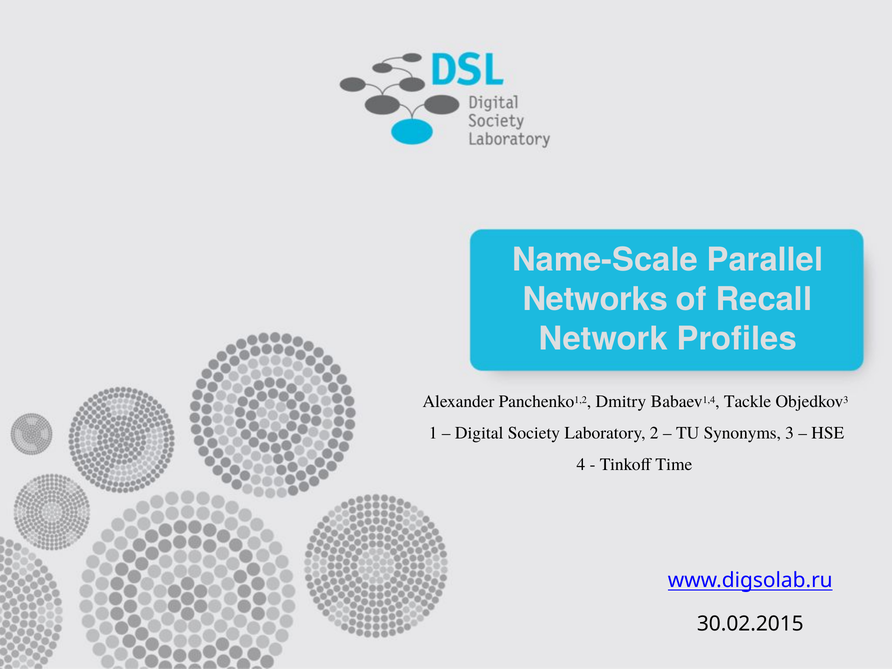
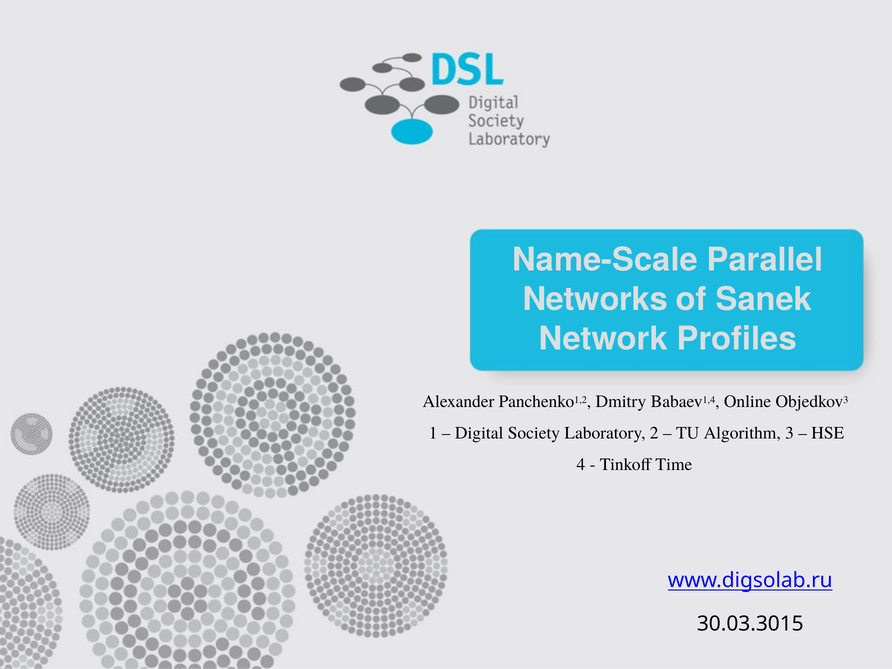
Recall: Recall -> Sanek (764, 299)
Tackle: Tackle -> Online (748, 402)
Synonyms: Synonyms -> Algorithm (742, 433)
30.02.2015: 30.02.2015 -> 30.03.3015 (750, 624)
